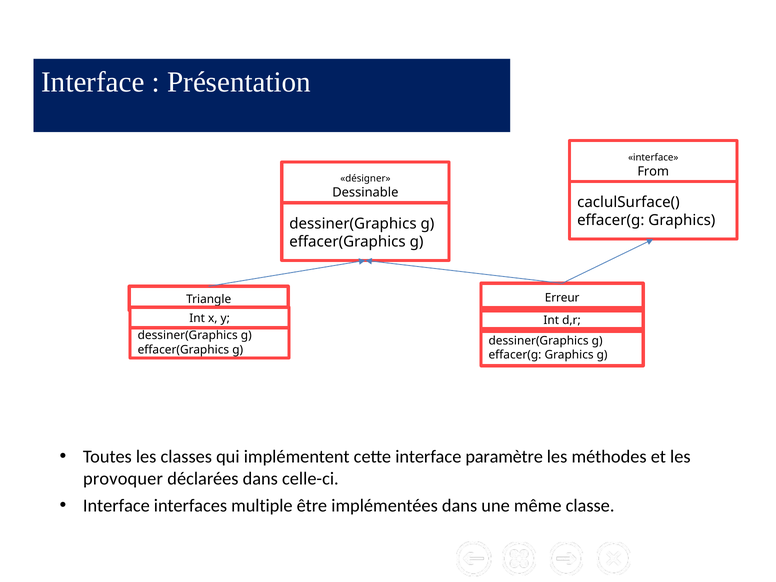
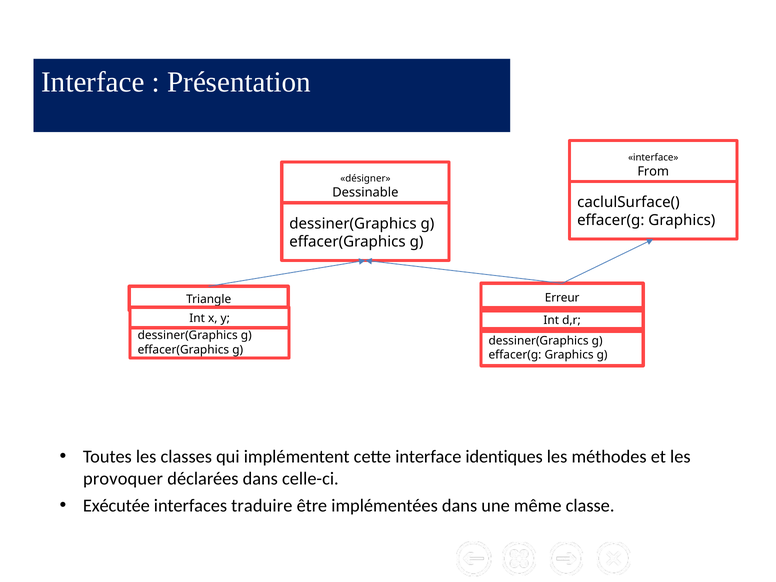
paramètre: paramètre -> identiques (504, 456)
Interface: Interface -> Exécutée (116, 506)
multiple: multiple -> traduire (262, 506)
